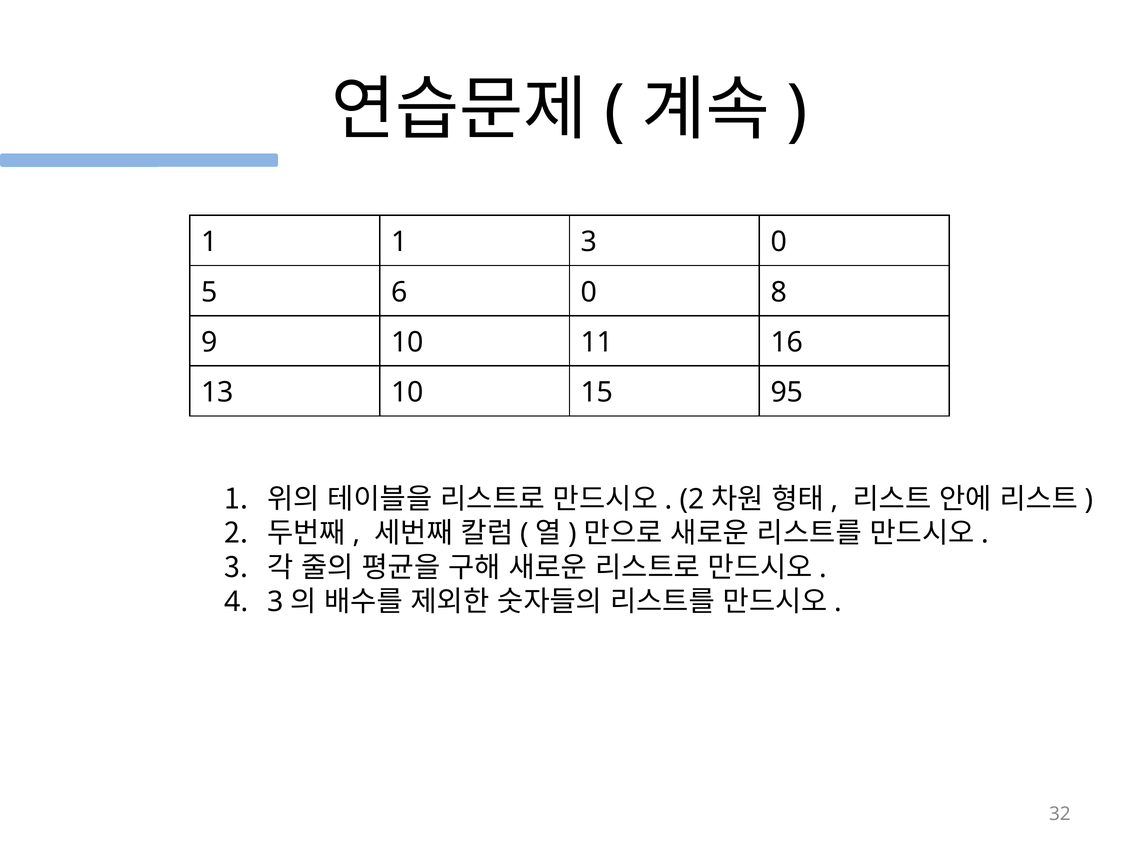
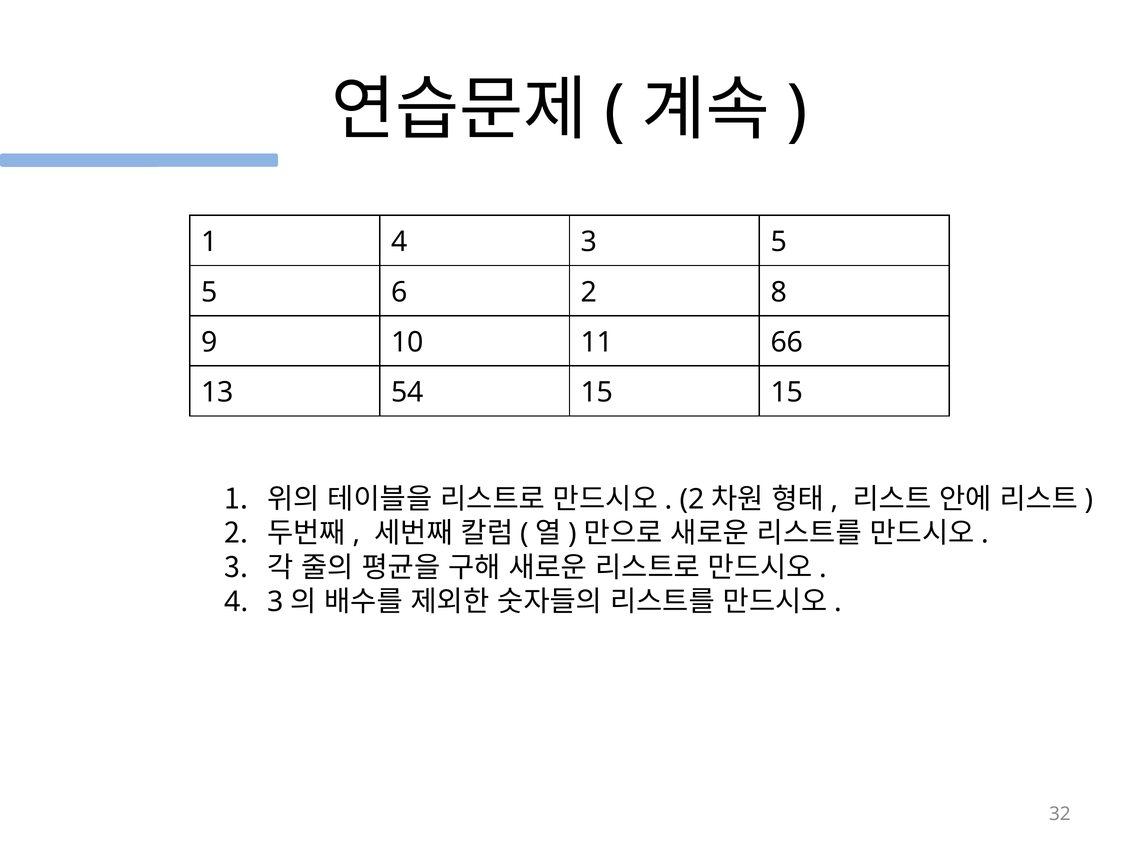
1 1: 1 -> 4 (399, 242)
3 0: 0 -> 5 (779, 242)
6 0: 0 -> 2 (589, 292)
16: 16 -> 66 (787, 342)
13 10: 10 -> 54 (407, 393)
15 95: 95 -> 15 (787, 393)
